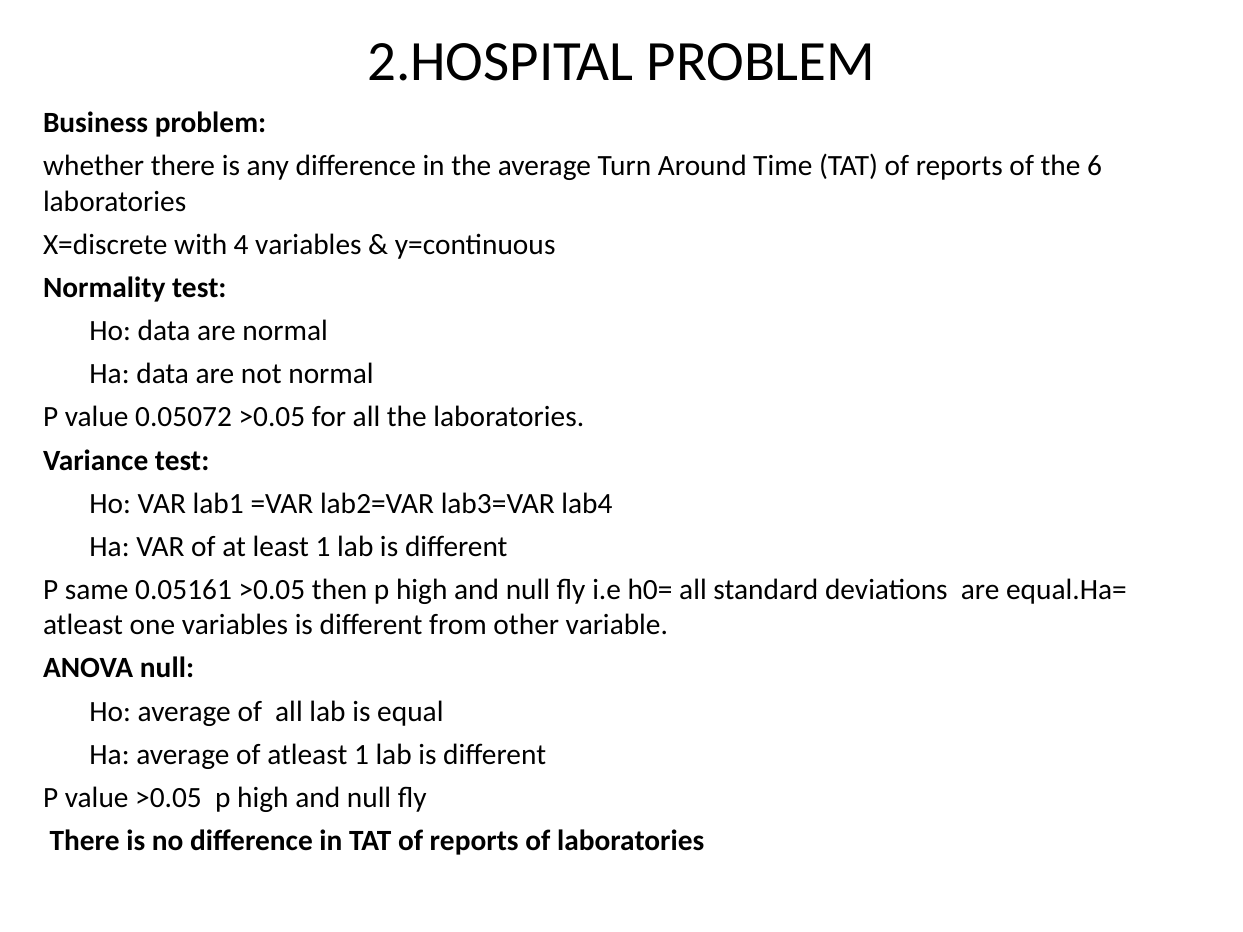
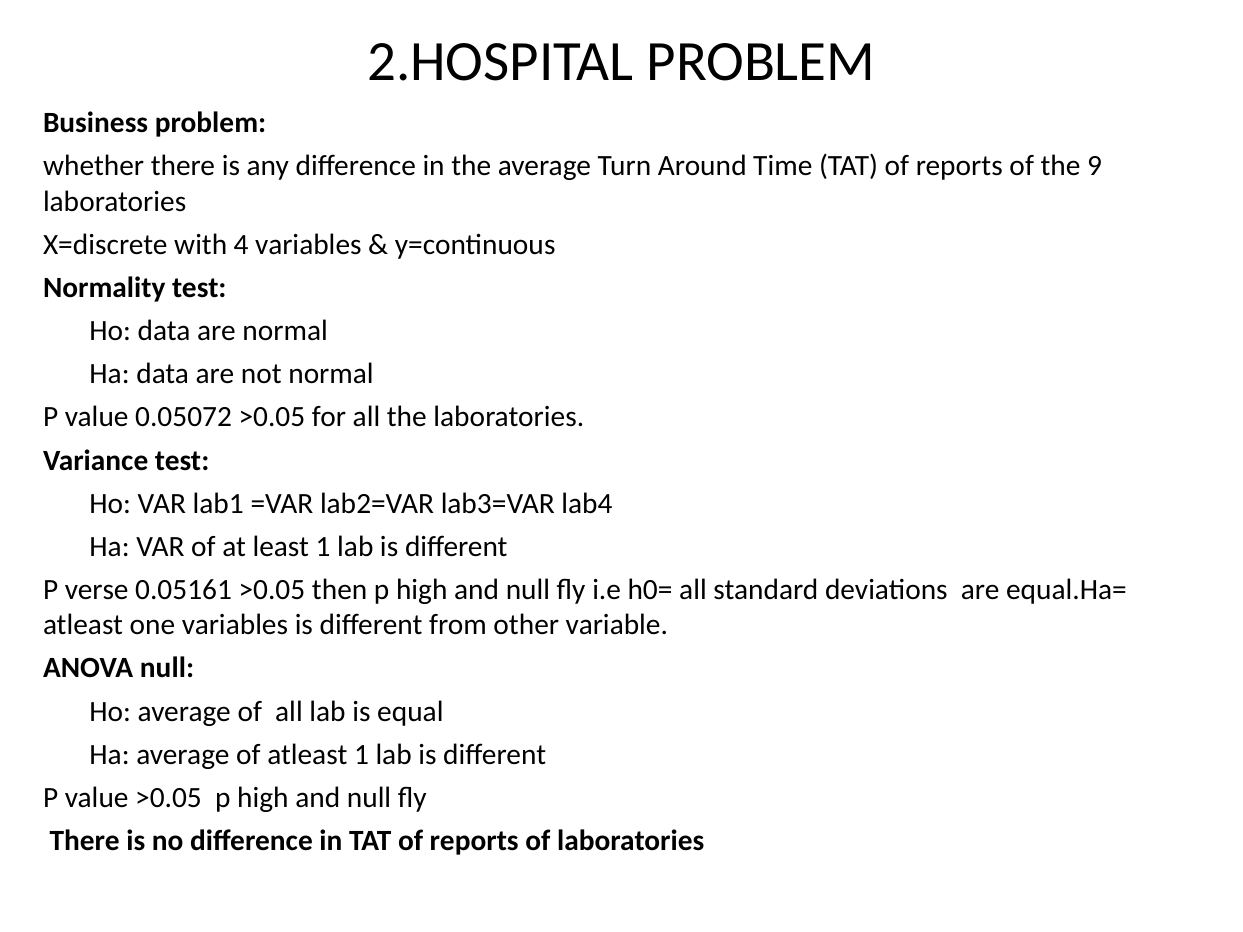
6: 6 -> 9 (1095, 166)
same: same -> verse (97, 590)
